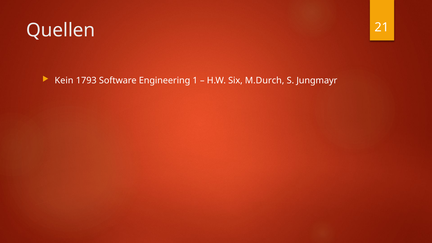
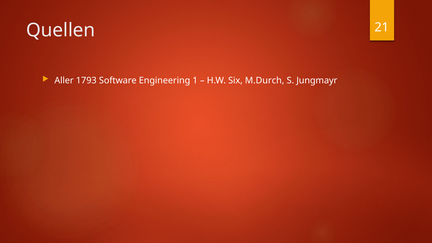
Kein: Kein -> Aller (64, 80)
